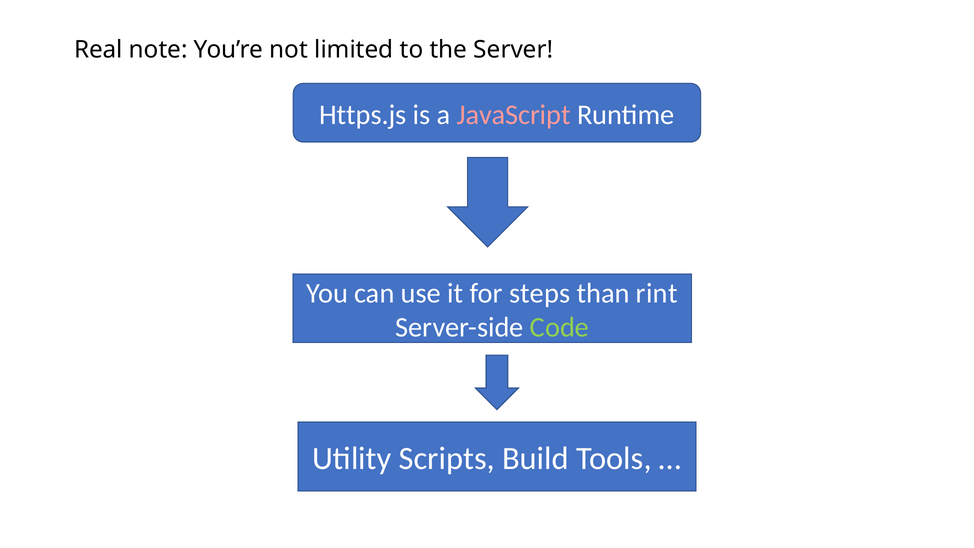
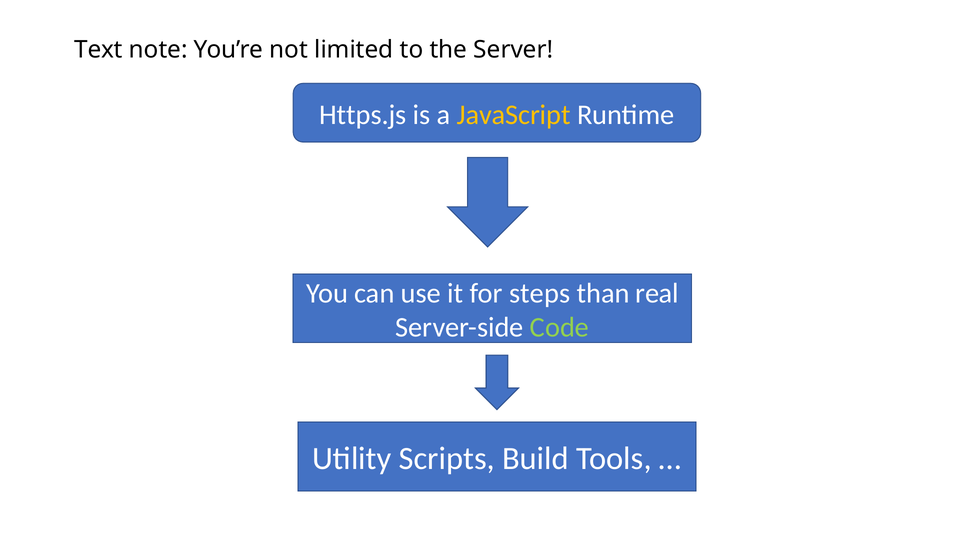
Real: Real -> Text (98, 50)
JavaScript colour: pink -> yellow (514, 115)
rint: rint -> real (657, 293)
